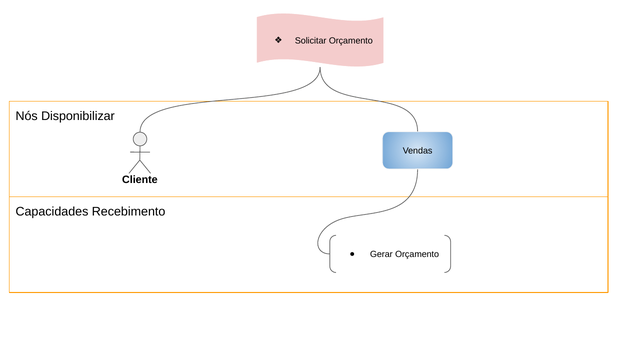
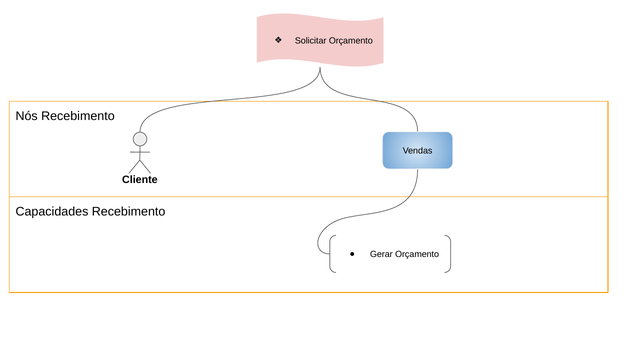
Nós Disponibilizar: Disponibilizar -> Recebimento (78, 116)
